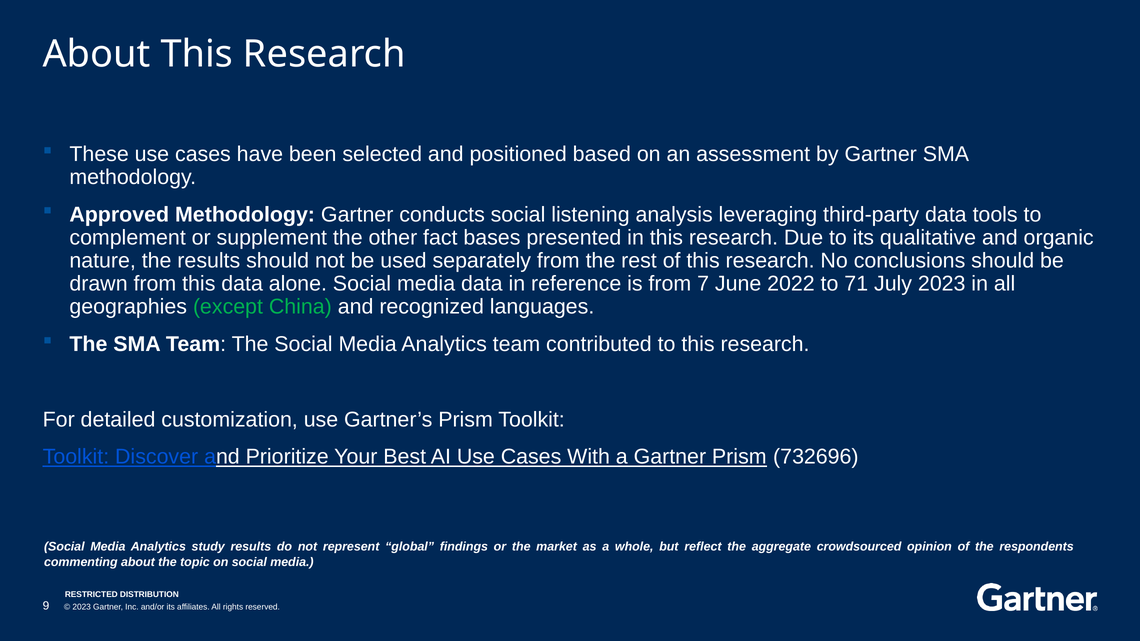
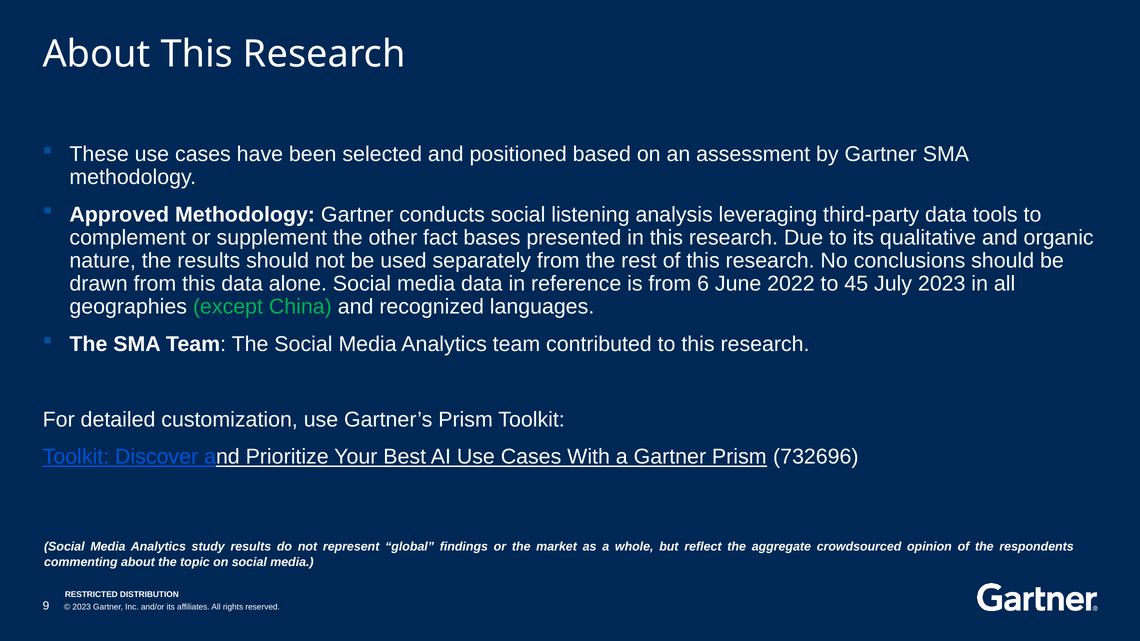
7: 7 -> 6 (703, 284)
71: 71 -> 45 (856, 284)
